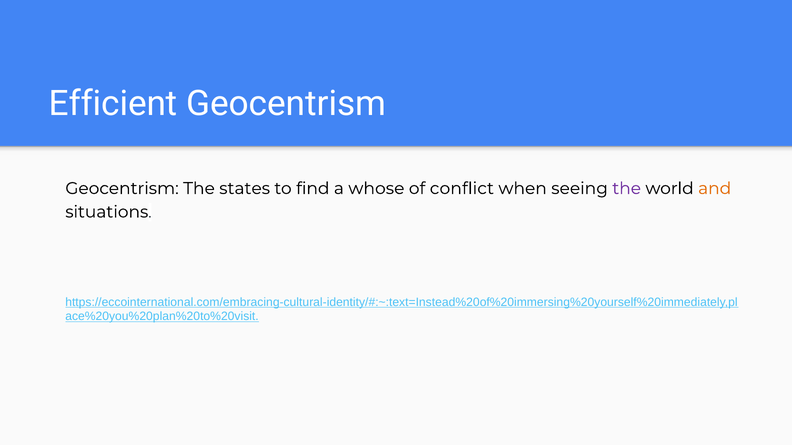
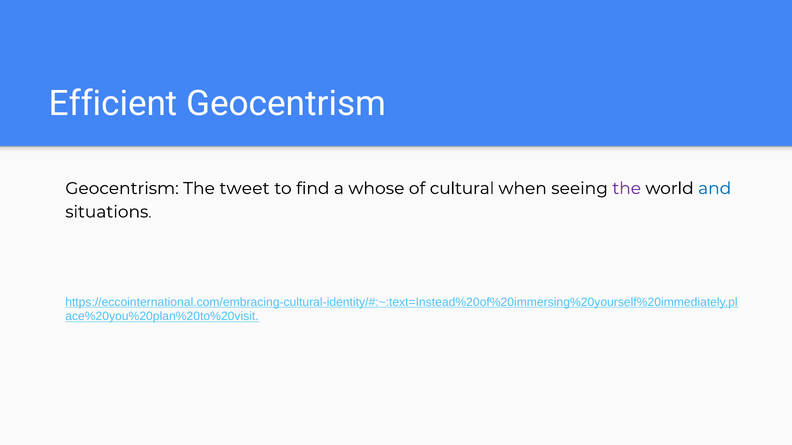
states: states -> tweet (245, 189)
conflict: conflict -> cultural (462, 189)
and colour: orange -> blue (715, 189)
